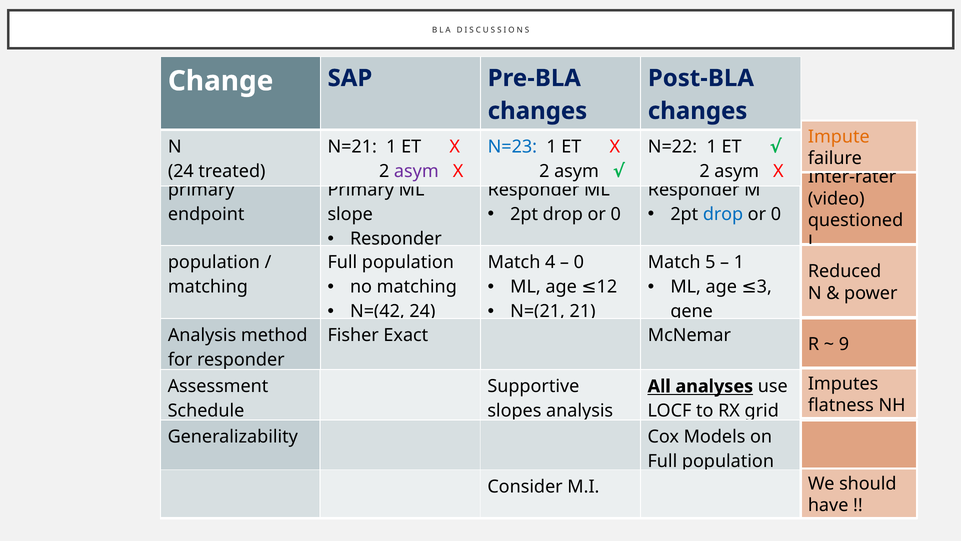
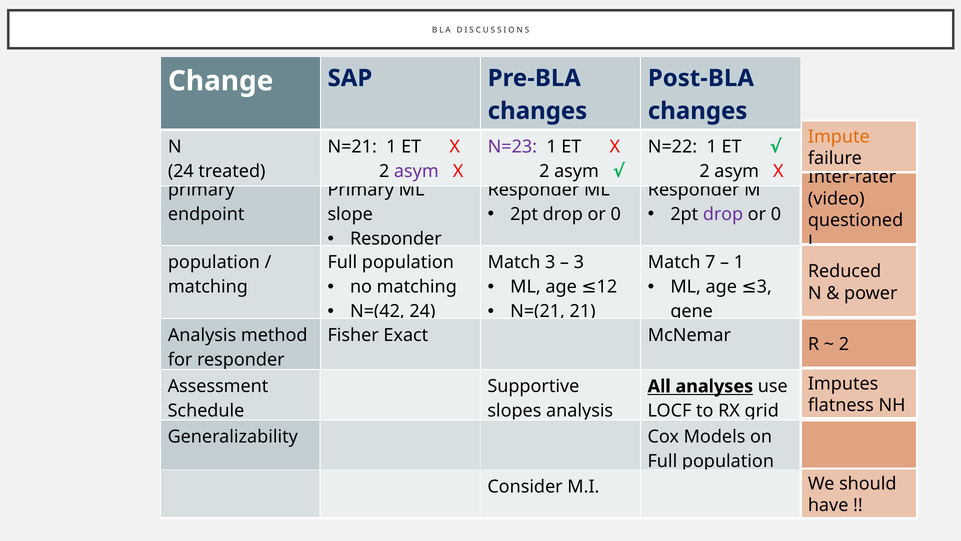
N=23 colour: blue -> purple (512, 146)
drop colour: blue -> purple (723, 214)
Match 4: 4 -> 3 (550, 262)
0: 0 -> 3 (579, 262)
5: 5 -> 7 (710, 262)
9: 9 -> 2 (844, 344)
